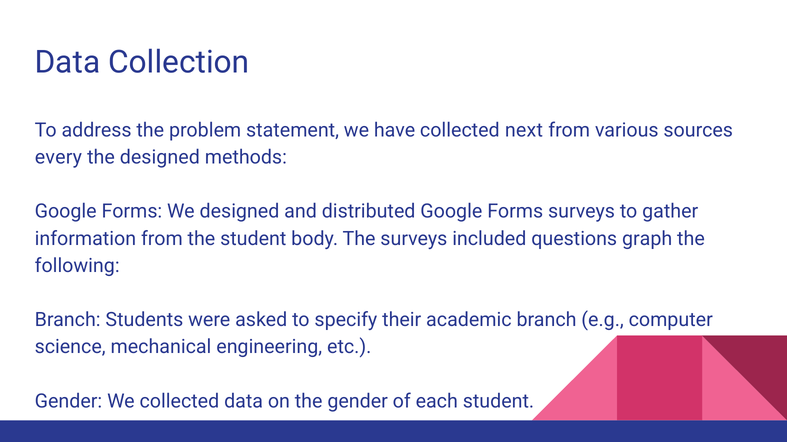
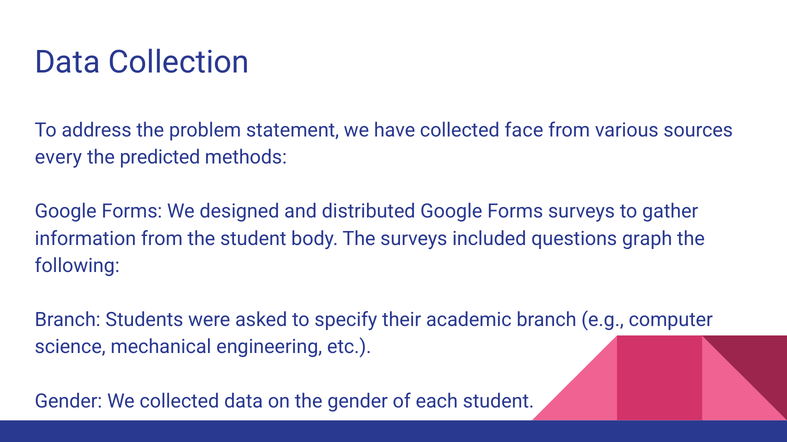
next: next -> face (524, 130)
the designed: designed -> predicted (160, 158)
